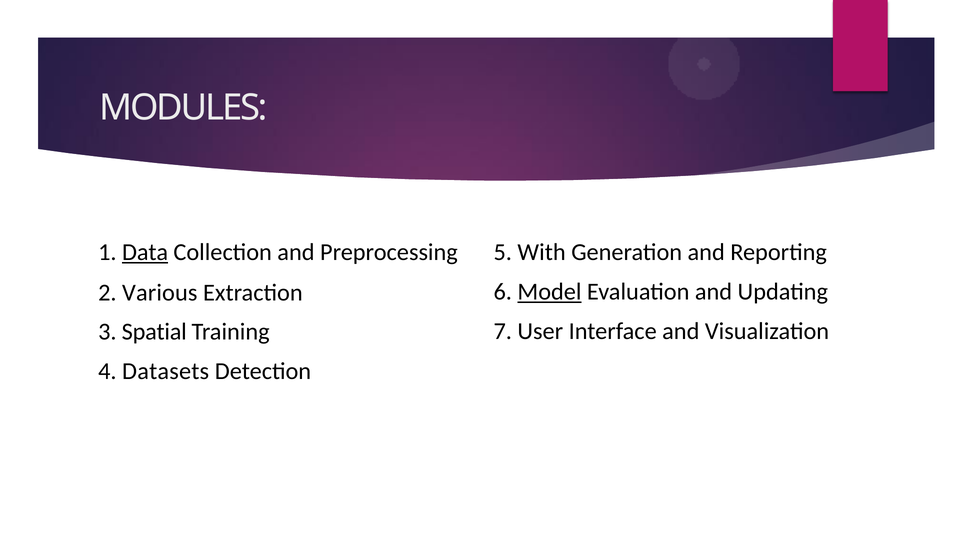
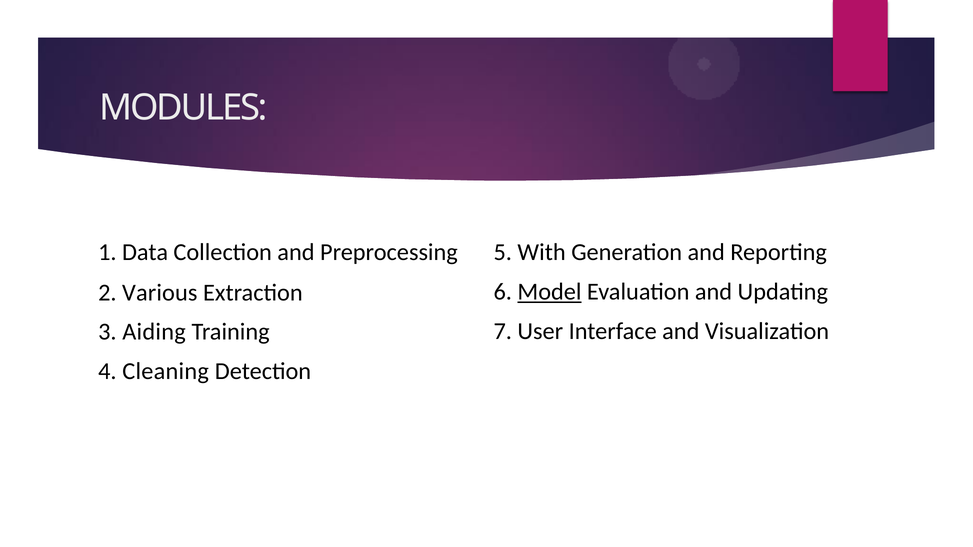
Data underline: present -> none (145, 252)
Spatial: Spatial -> Aiding (154, 332)
Datasets: Datasets -> Cleaning (166, 371)
